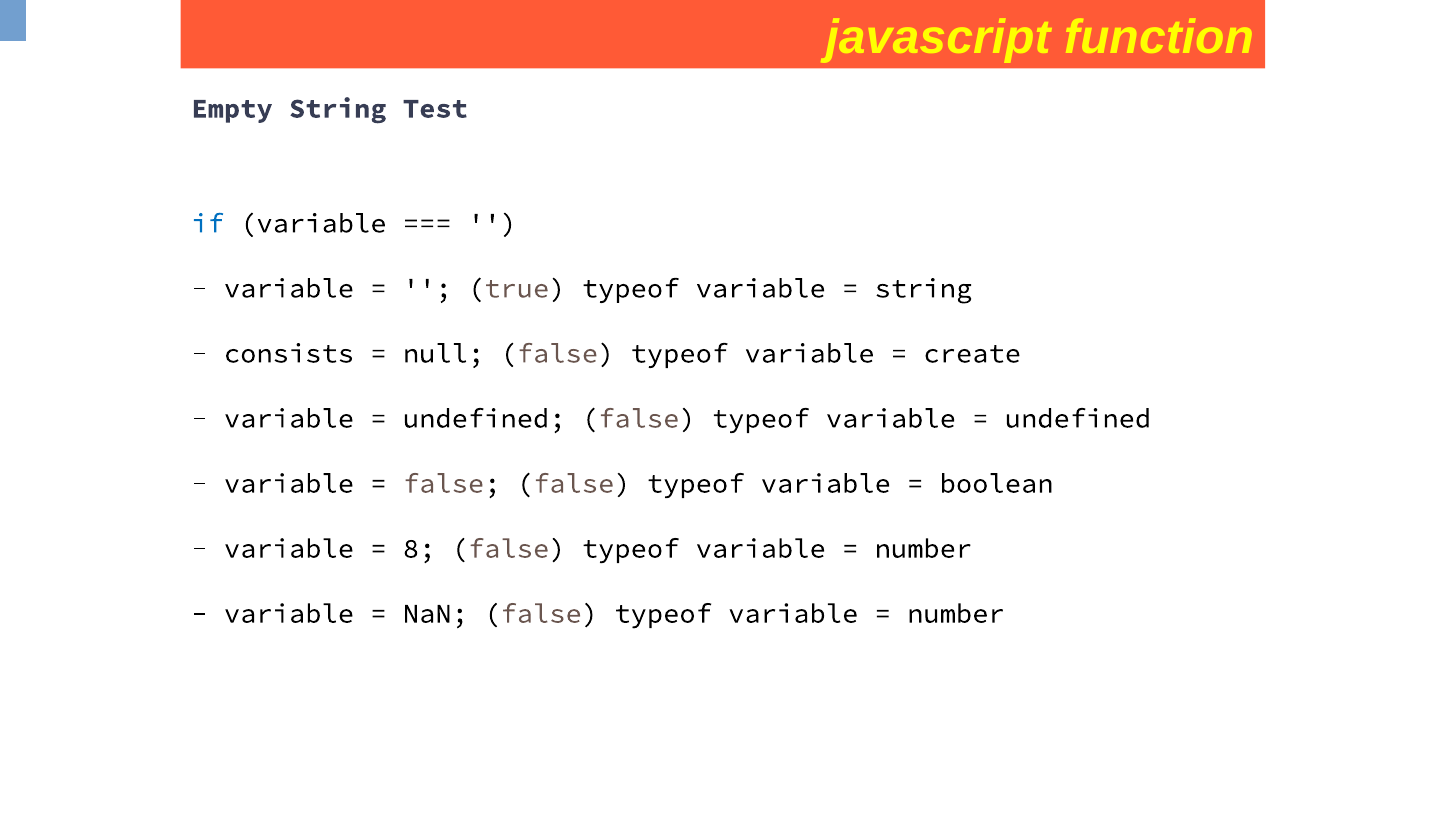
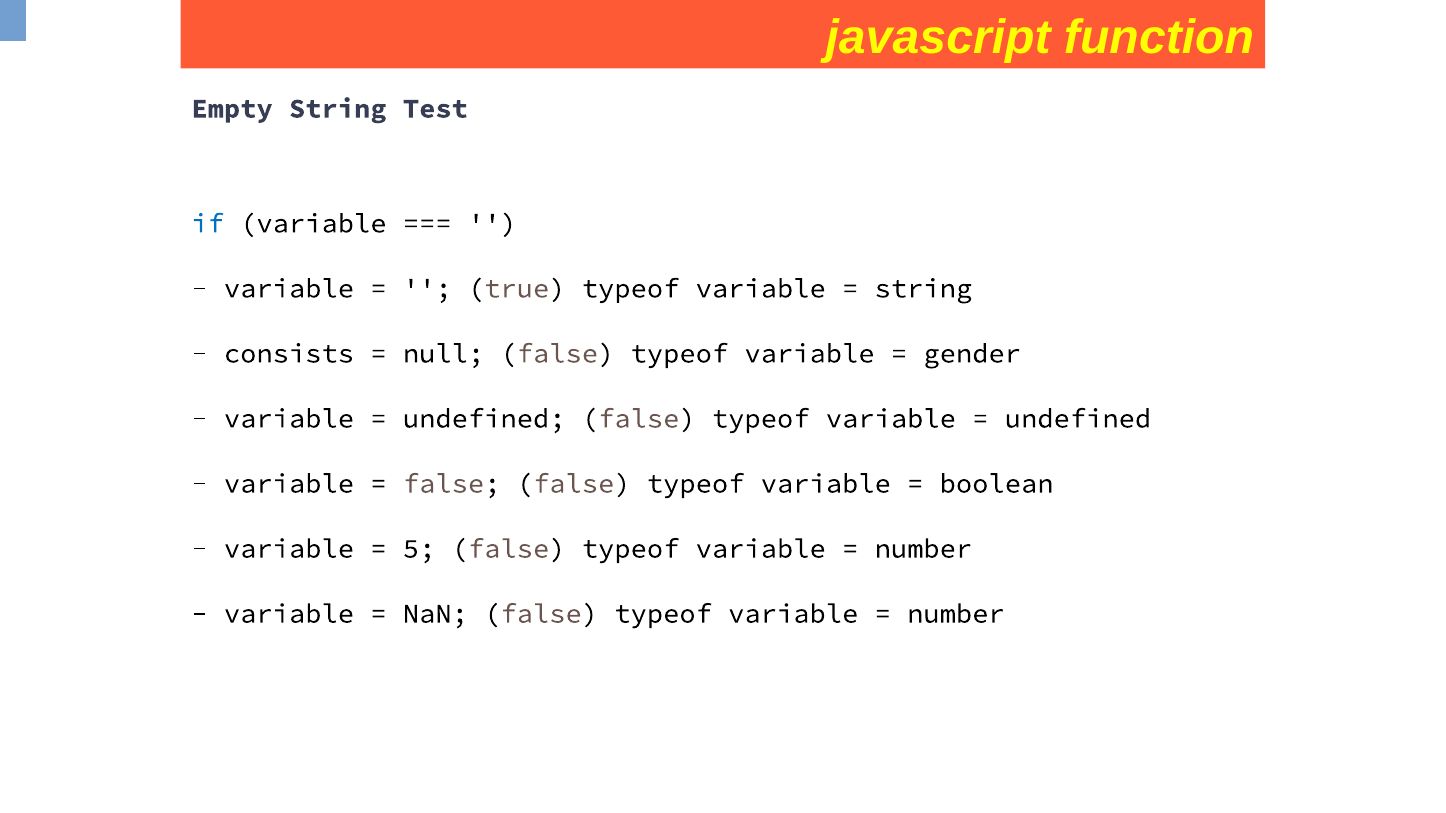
create: create -> gender (972, 354)
8: 8 -> 5 (419, 549)
